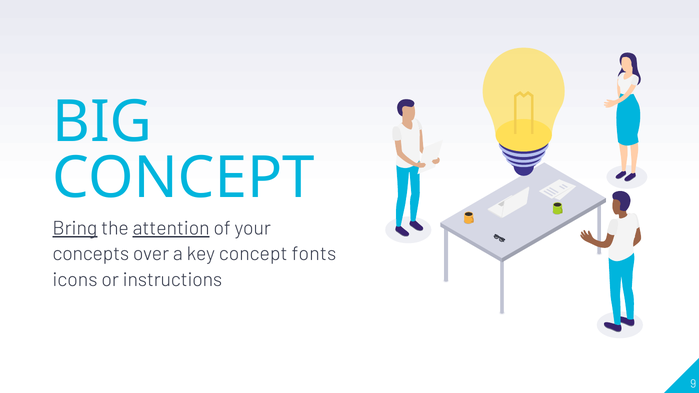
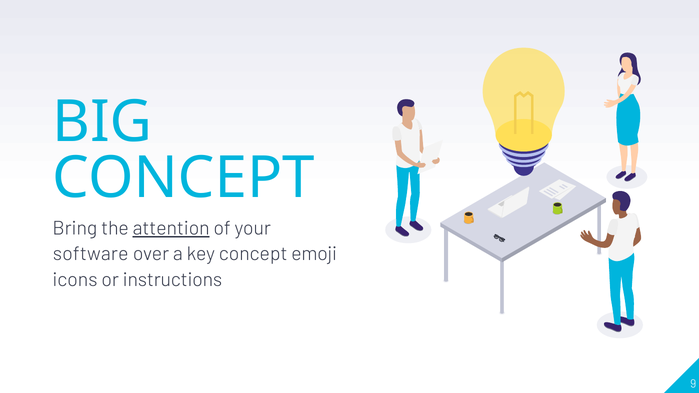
Bring underline: present -> none (75, 228)
concepts: concepts -> software (91, 254)
fonts: fonts -> emoji (314, 254)
